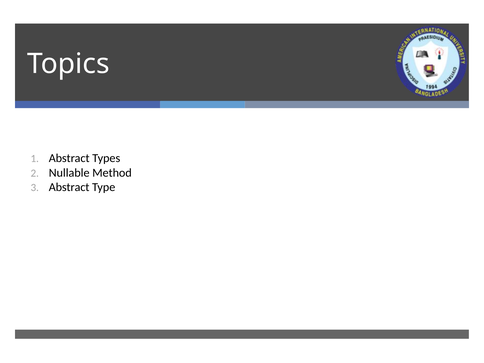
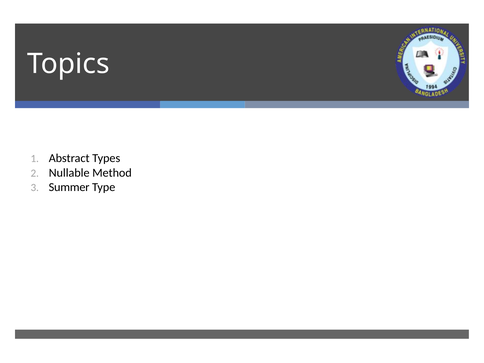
Abstract: Abstract -> Summer (69, 187)
